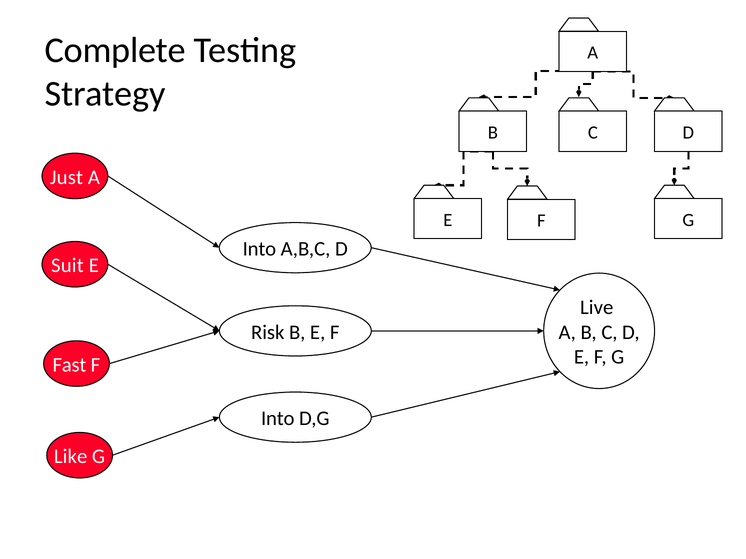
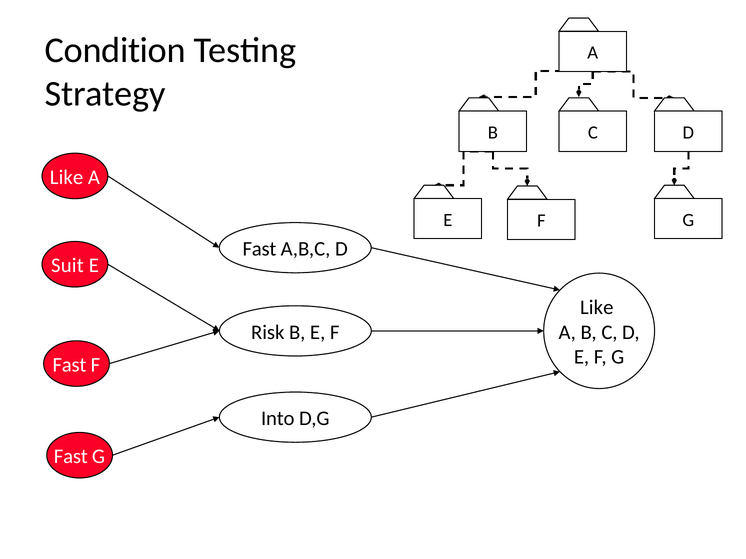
Complete: Complete -> Condition (115, 50)
Just: Just -> Like (67, 178)
Into: Into -> Fast (259, 249)
Live: Live -> Like (597, 308)
Like: Like -> Fast (71, 457)
